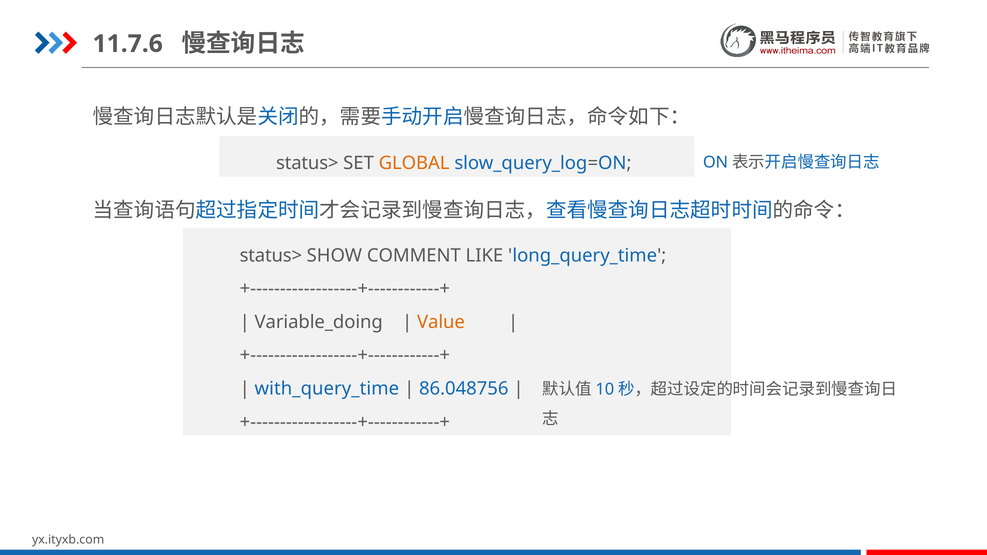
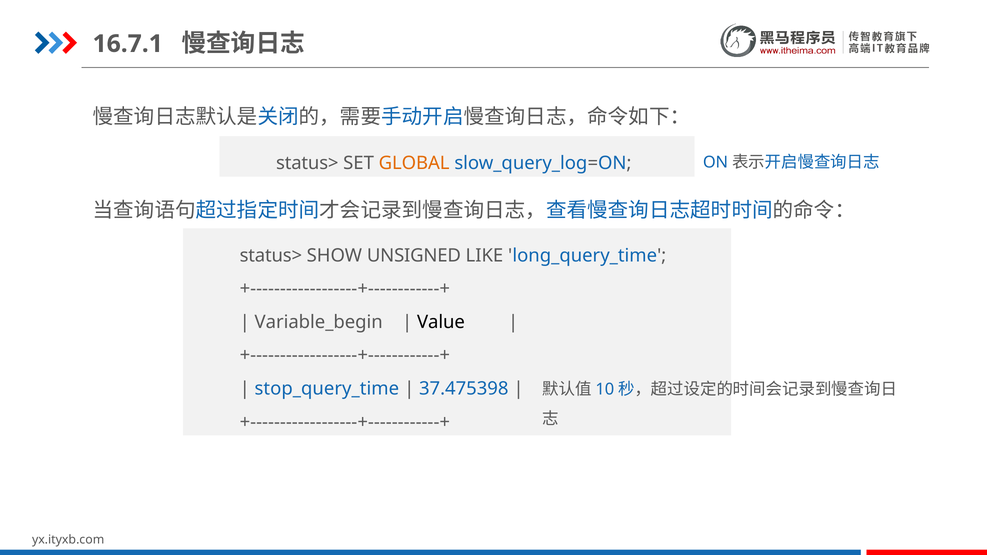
11.7.6: 11.7.6 -> 16.7.1 (128, 44)
COMMENT: COMMENT -> UNSIGNED (414, 256)
Variable_doing: Variable_doing -> Variable_begin (319, 322)
Value colour: orange -> black (441, 322)
with_query_time: with_query_time -> stop_query_time (327, 389)
86.048756: 86.048756 -> 37.475398 (464, 389)
